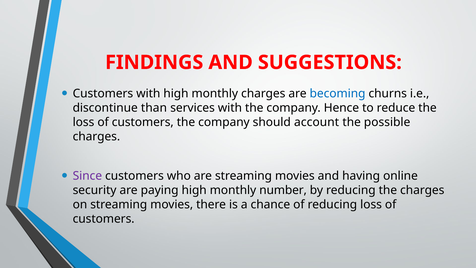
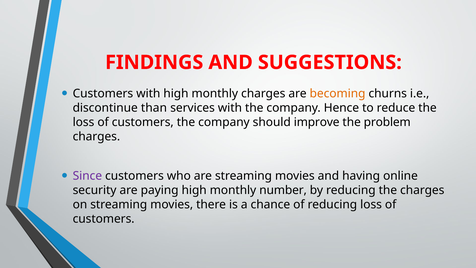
becoming colour: blue -> orange (338, 94)
account: account -> improve (317, 122)
possible: possible -> problem (387, 122)
